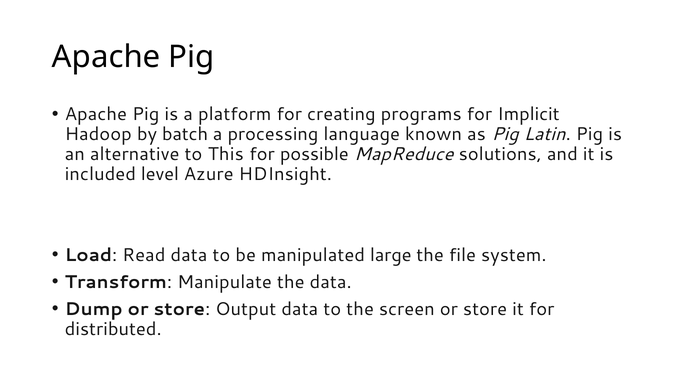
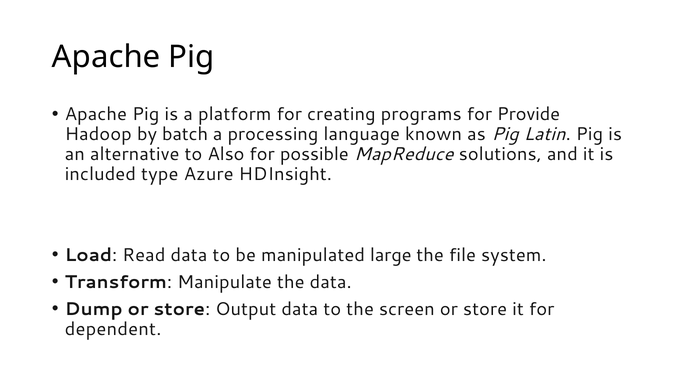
Implicit: Implicit -> Provide (528, 114)
This: This -> Also (226, 154)
level: level -> type (160, 174)
distributed: distributed -> dependent (113, 329)
